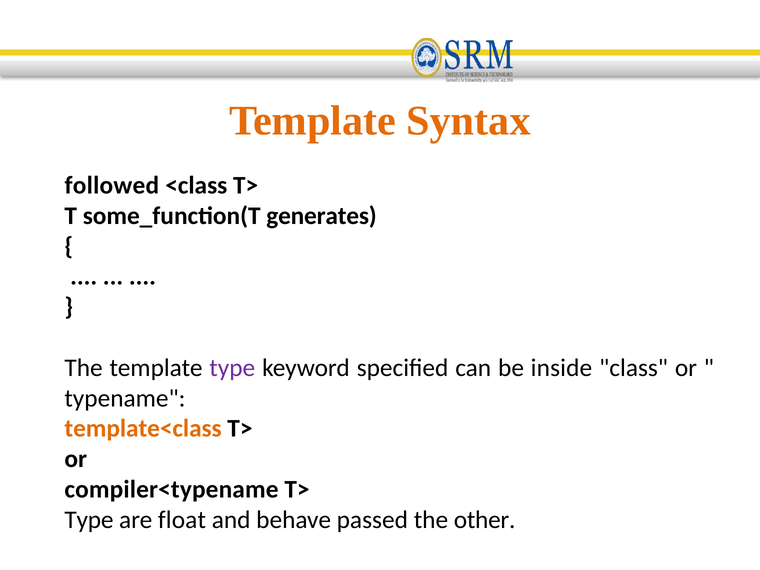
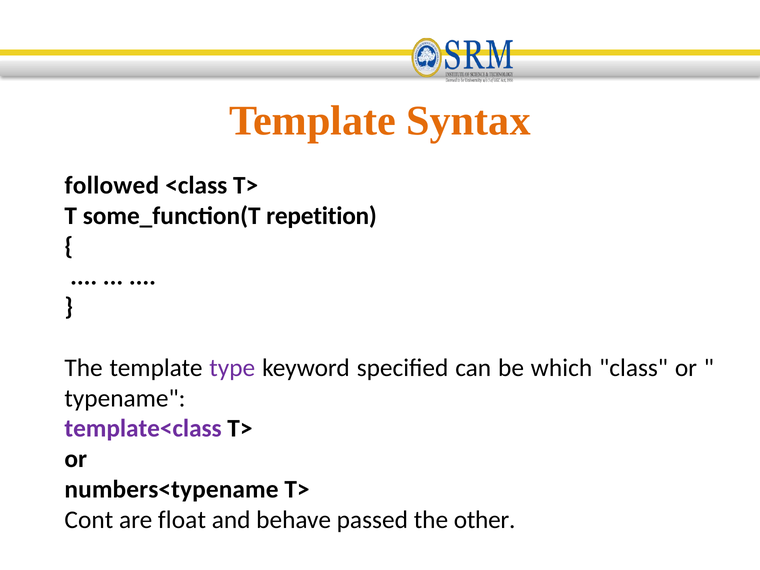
generates: generates -> repetition (322, 216)
inside: inside -> which (562, 368)
template<class colour: orange -> purple (143, 429)
compiler<typename: compiler<typename -> numbers<typename (172, 489)
Type: Type -> Cont (89, 520)
